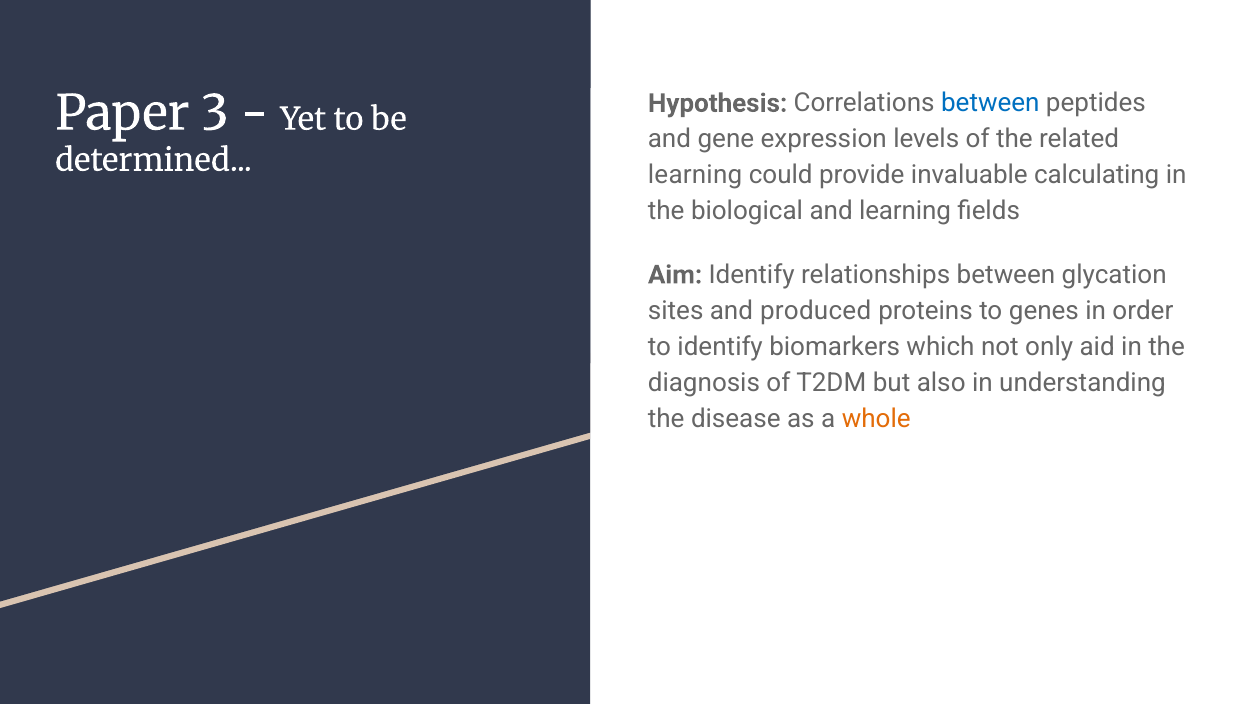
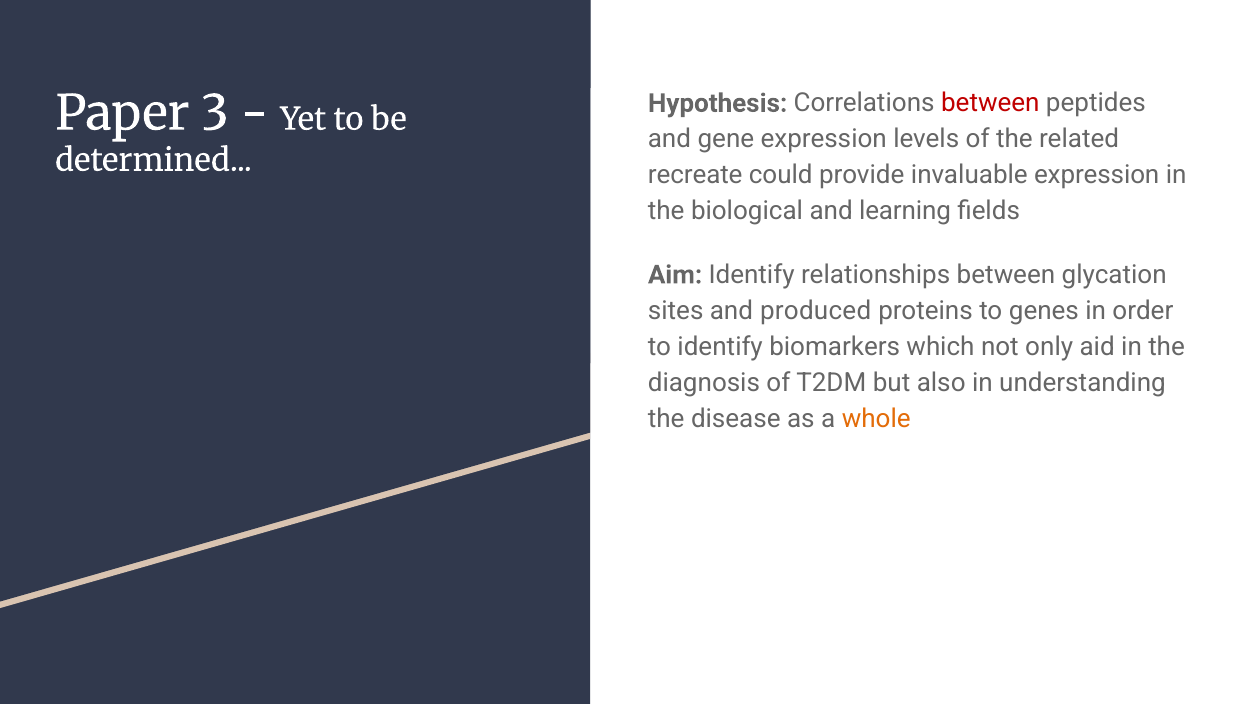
between colour: blue -> red (990, 103)
learning: learning -> recreate (695, 175)
invaluable calculating: calculating -> expression (1097, 175)
